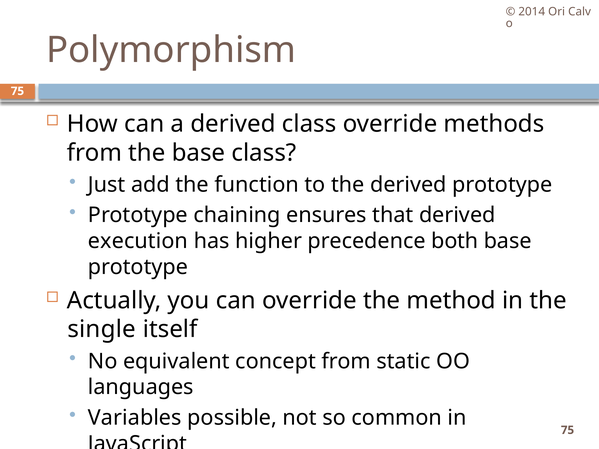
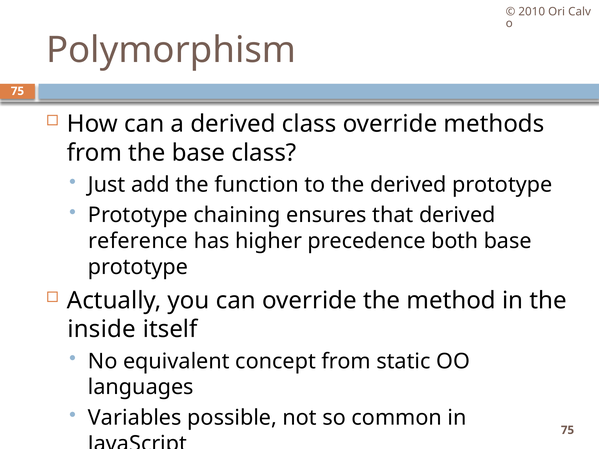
2014: 2014 -> 2010 (532, 12)
execution: execution -> reference (138, 241)
single: single -> inside (102, 330)
